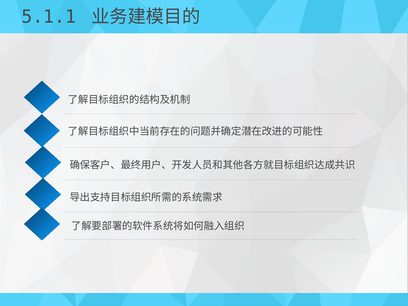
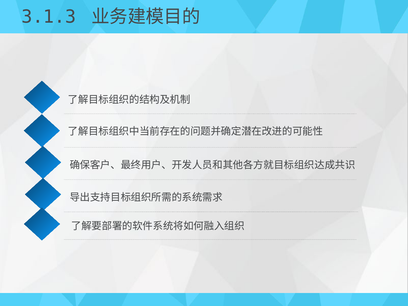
5.1.1: 5.1.1 -> 3.1.3 (49, 17)
